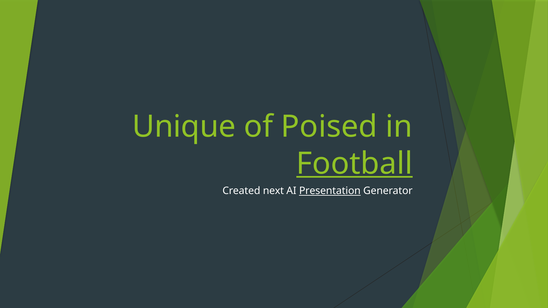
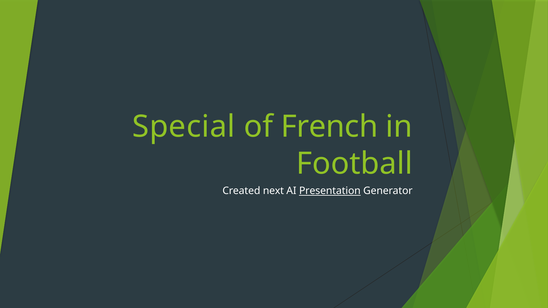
Unique: Unique -> Special (184, 127)
Poised: Poised -> French (329, 127)
Football underline: present -> none (354, 164)
